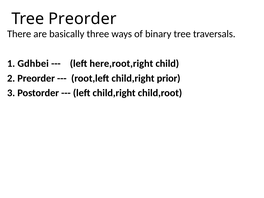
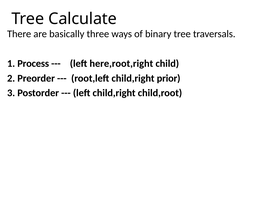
Tree Preorder: Preorder -> Calculate (83, 19)
Gdhbei: Gdhbei -> Process (33, 63)
